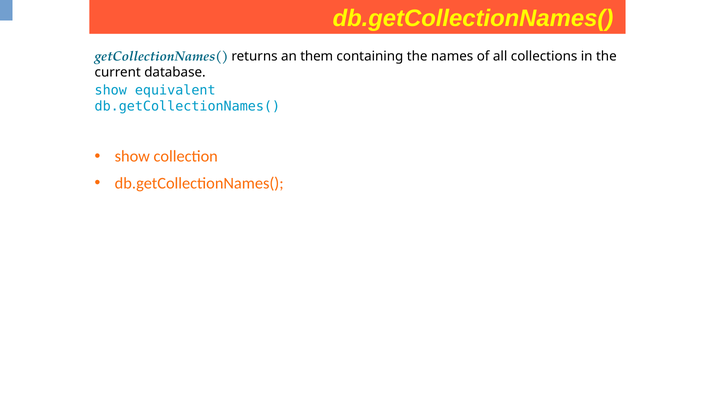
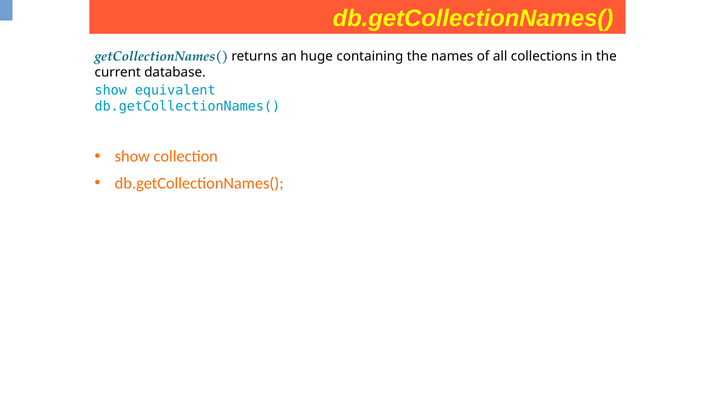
them: them -> huge (317, 56)
